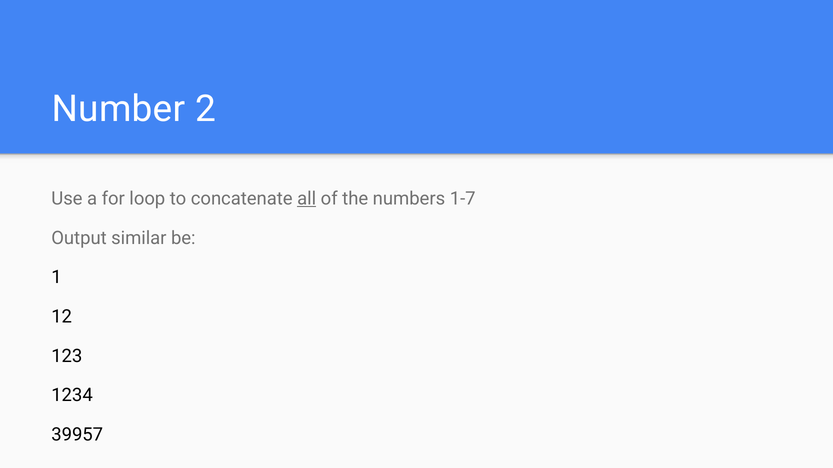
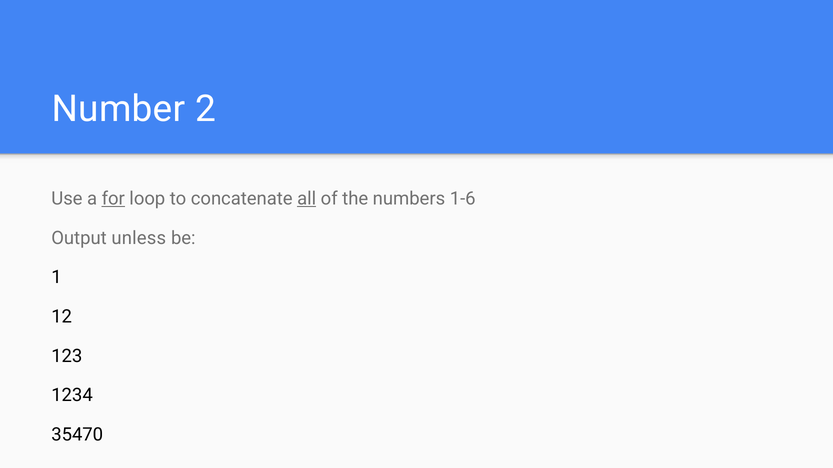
for underline: none -> present (113, 199)
1-7: 1-7 -> 1-6 (463, 199)
similar: similar -> unless (139, 238)
39957: 39957 -> 35470 (77, 435)
